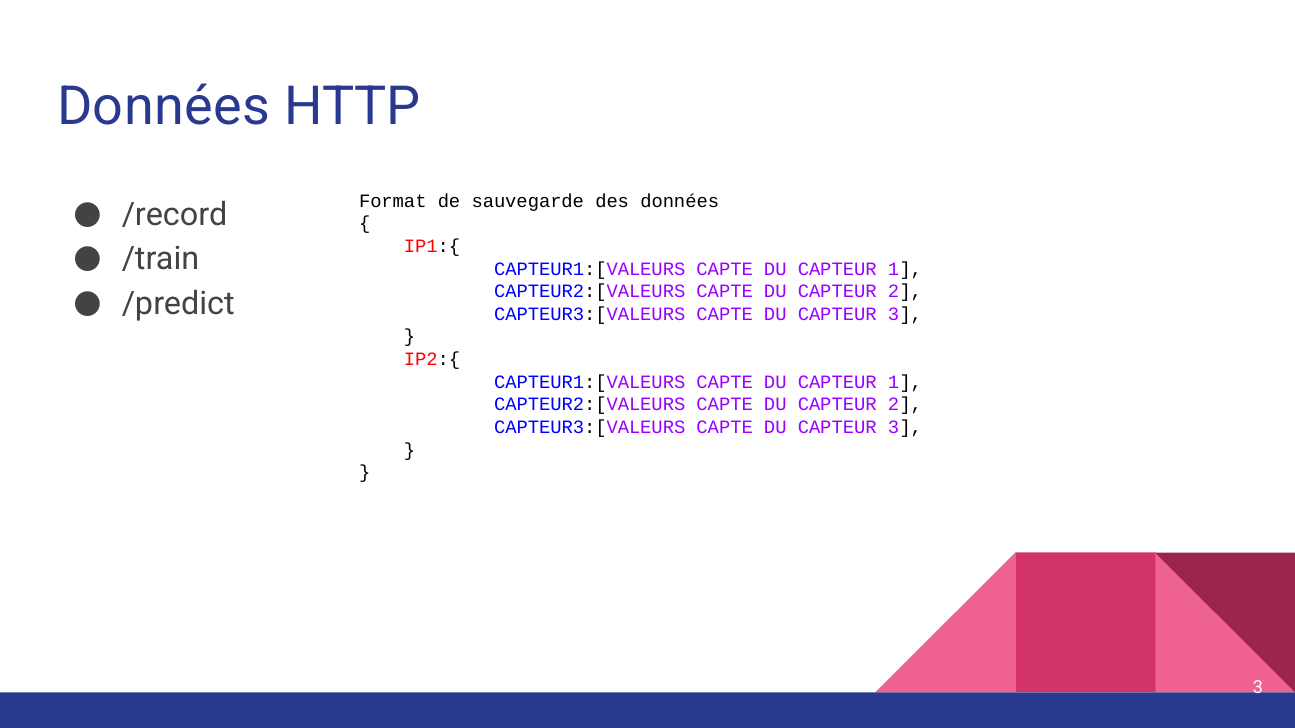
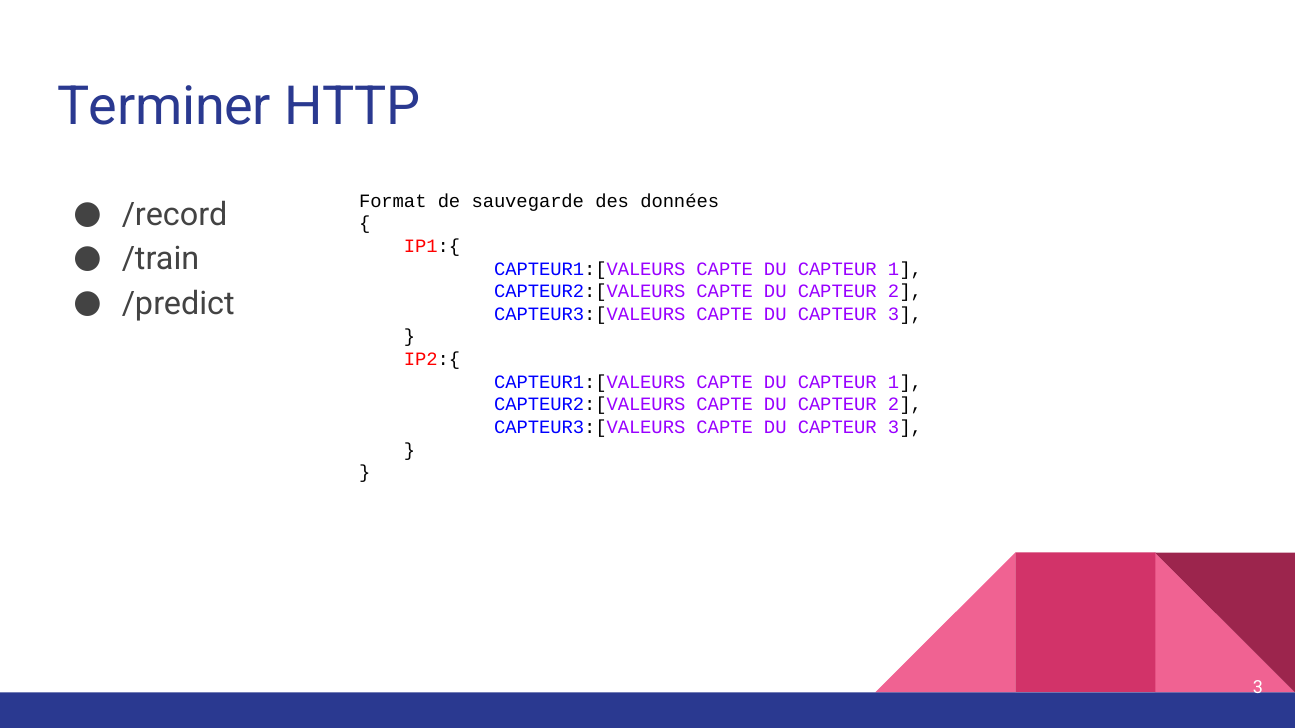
Données: Données -> Terminer (164, 107)
